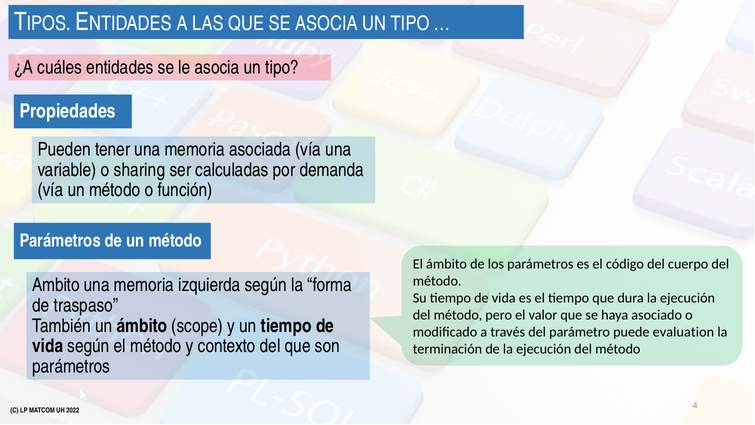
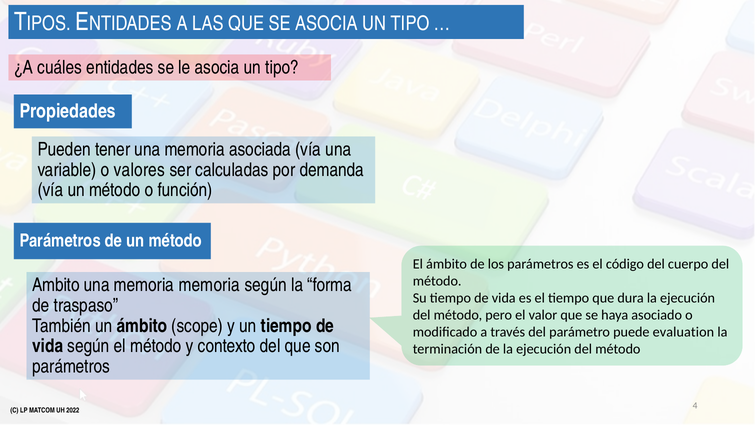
sharing: sharing -> valores (139, 170)
memoria izquierda: izquierda -> memoria (209, 285)
